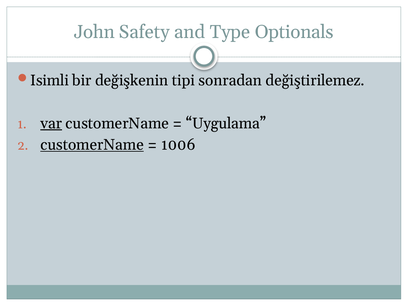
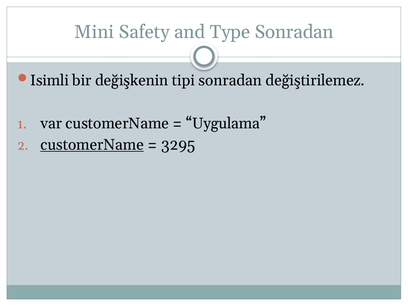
John: John -> Mini (94, 32)
Type Optionals: Optionals -> Sonradan (294, 32)
var underline: present -> none (51, 123)
1006: 1006 -> 3295 (178, 145)
